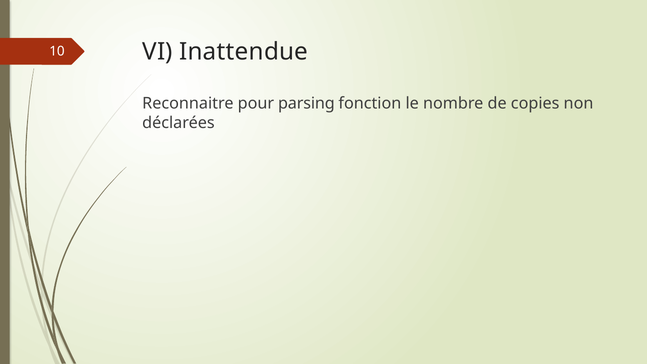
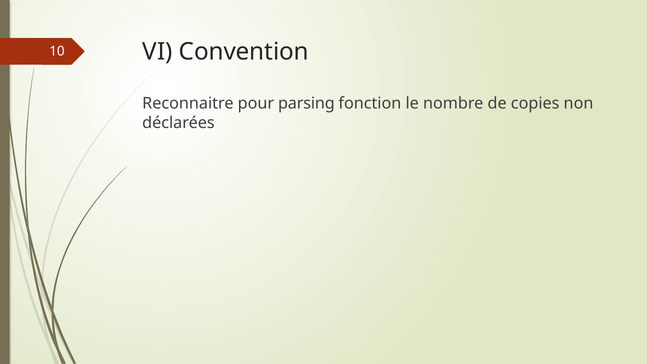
Inattendue: Inattendue -> Convention (244, 52)
